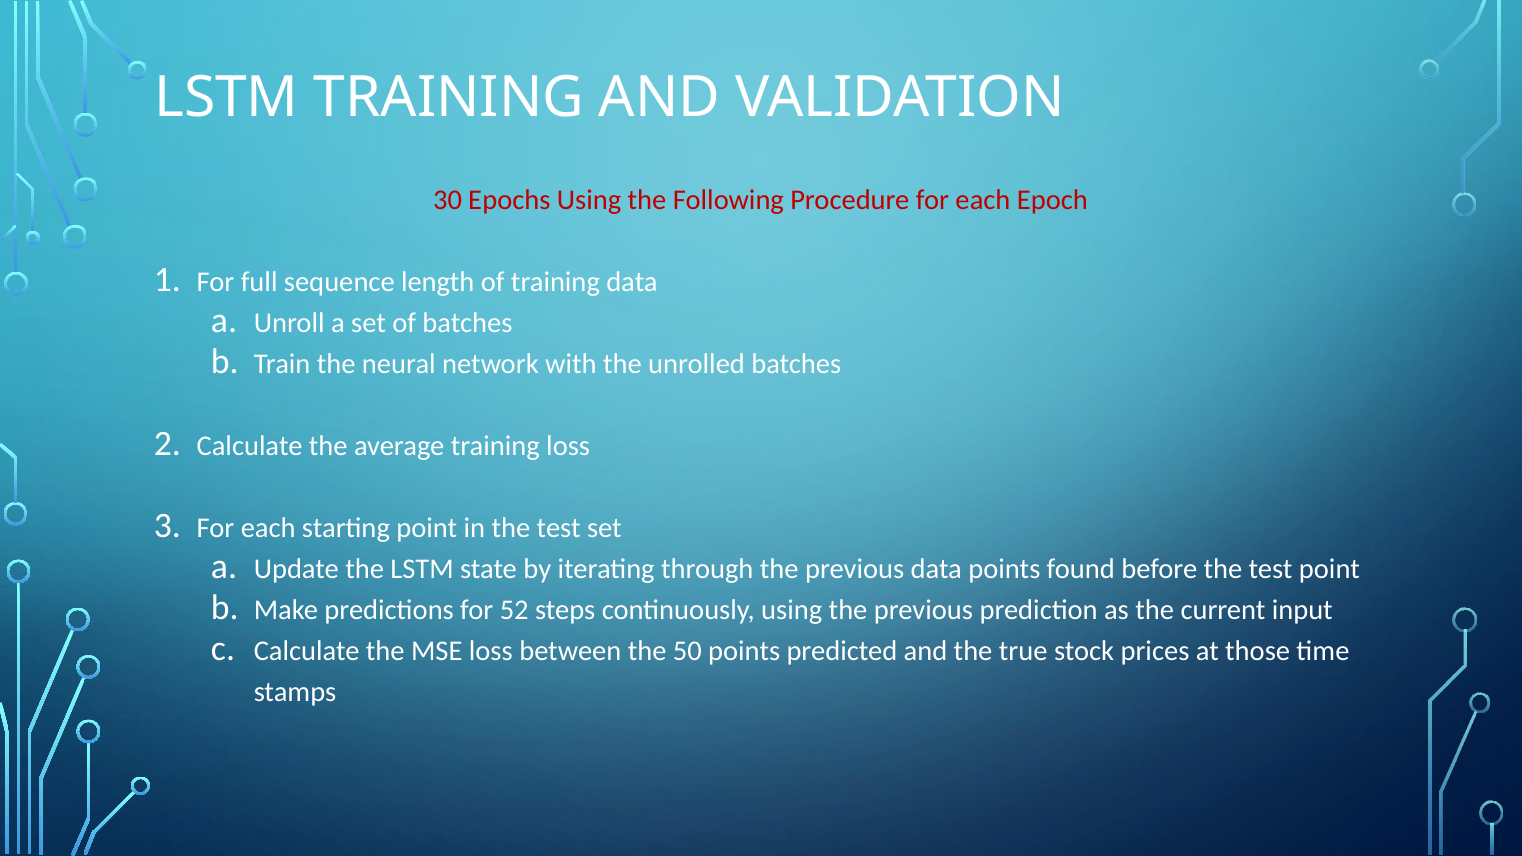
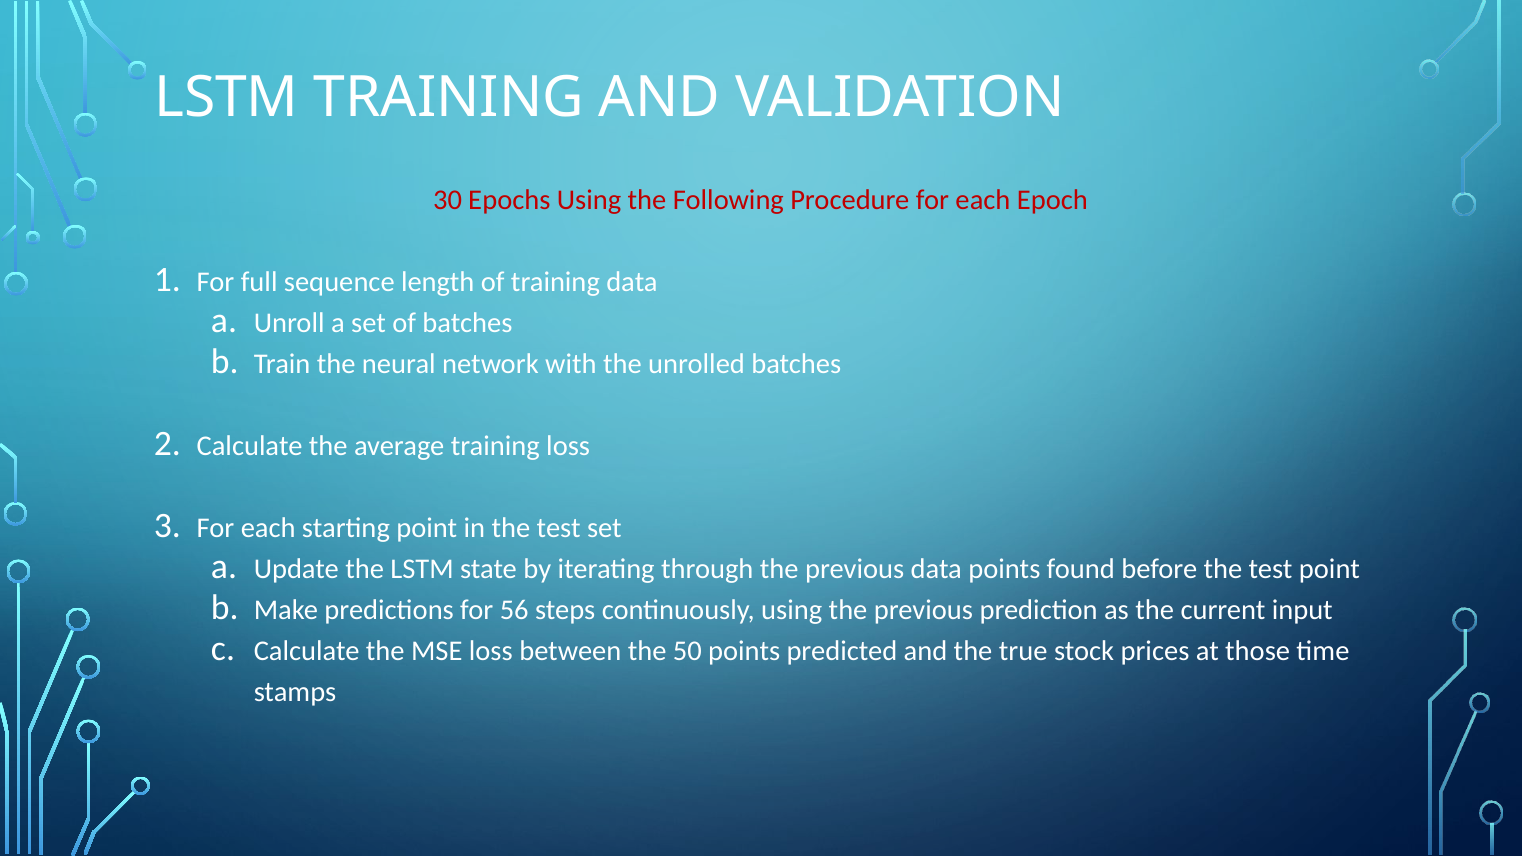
52: 52 -> 56 (514, 610)
